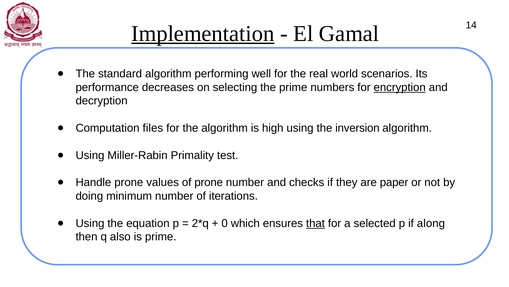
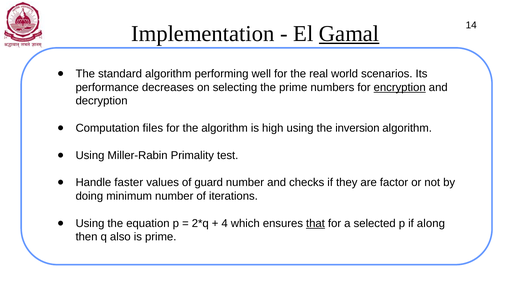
Implementation underline: present -> none (203, 34)
Gamal underline: none -> present (349, 34)
Handle prone: prone -> faster (129, 182)
of prone: prone -> guard (209, 182)
paper: paper -> factor (394, 182)
0: 0 -> 4 (225, 223)
